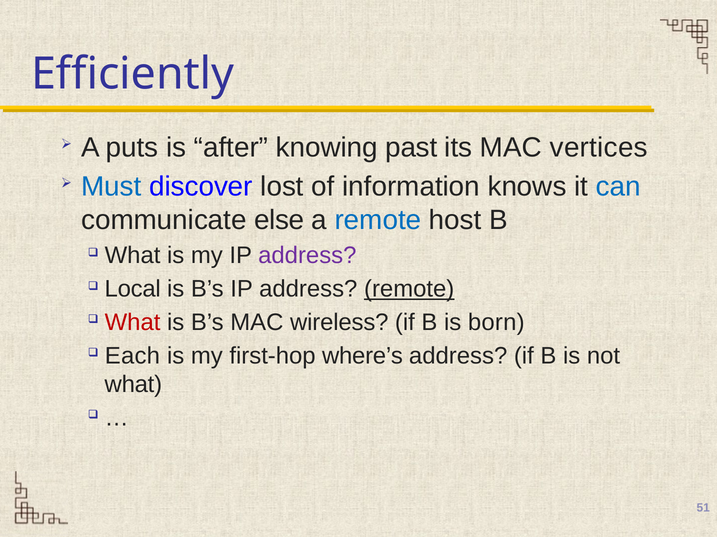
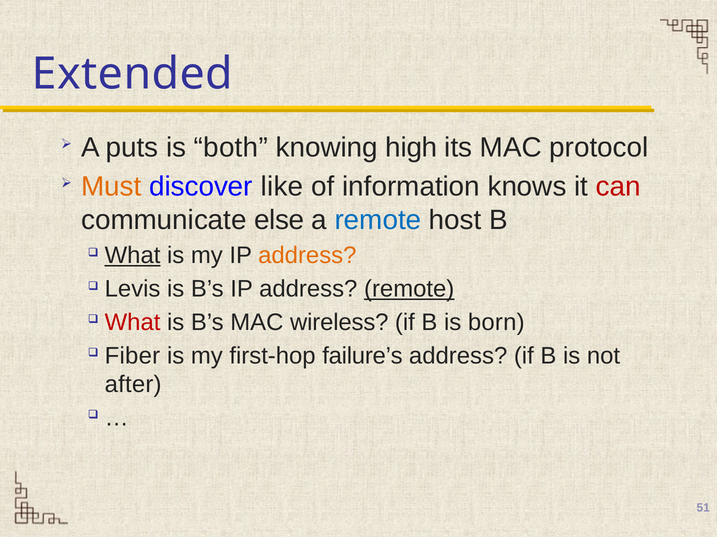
Efficiently: Efficiently -> Extended (132, 74)
after: after -> both (231, 148)
past: past -> high (411, 148)
vertices: vertices -> protocol (599, 148)
Must colour: blue -> orange (111, 187)
lost: lost -> like (282, 187)
can colour: blue -> red (618, 187)
What underline: none -> present (133, 256)
address colour: purple -> orange (307, 256)
Local: Local -> Levis (133, 289)
Each: Each -> Fiber (132, 356)
where’s: where’s -> failure’s (362, 356)
what: what -> after (133, 385)
